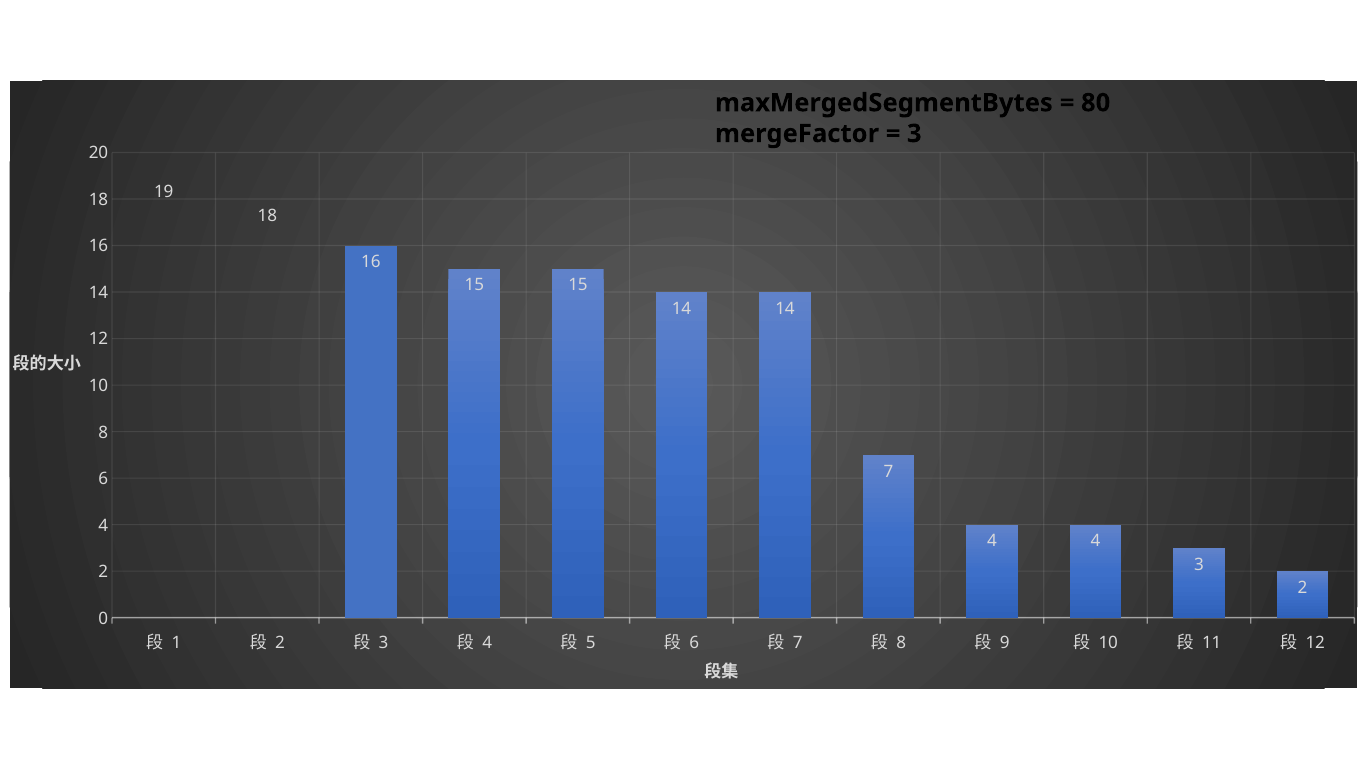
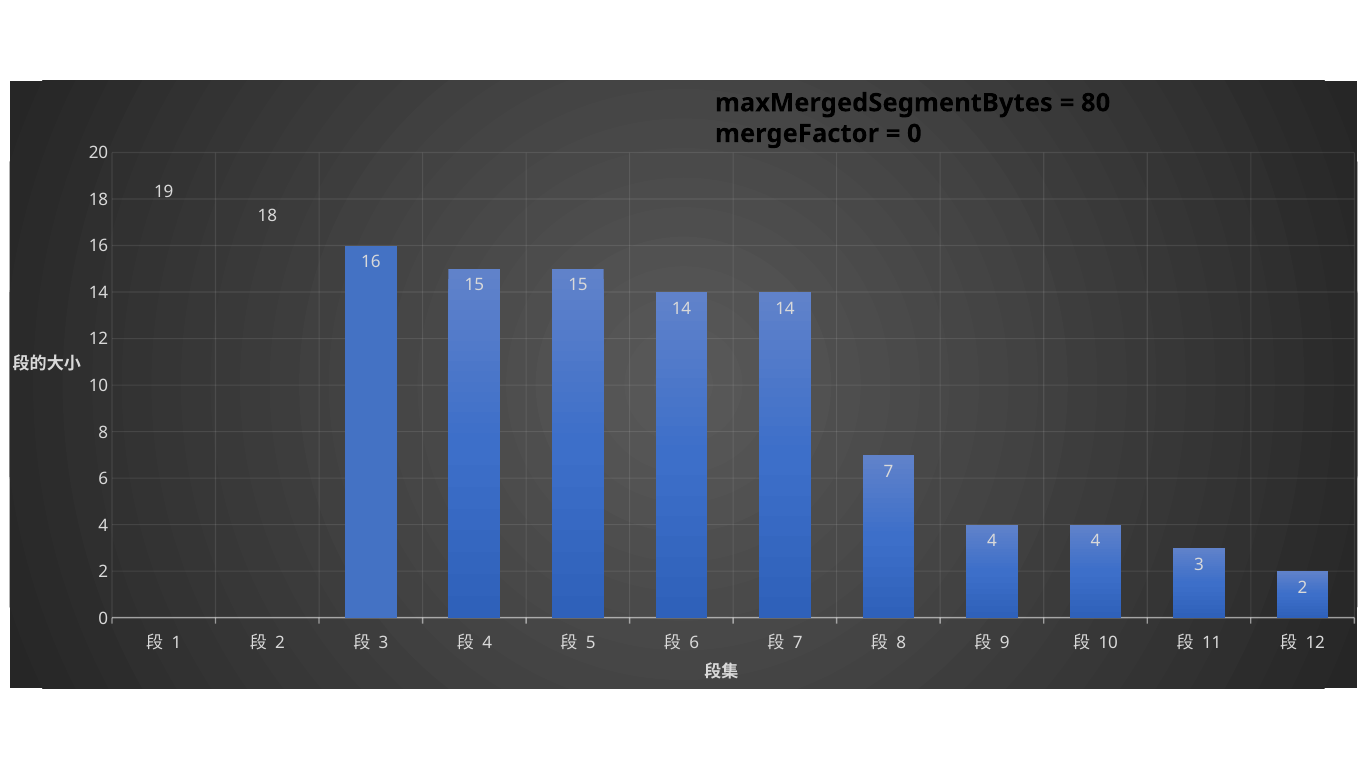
3: 3 -> 0 (914, 134)
